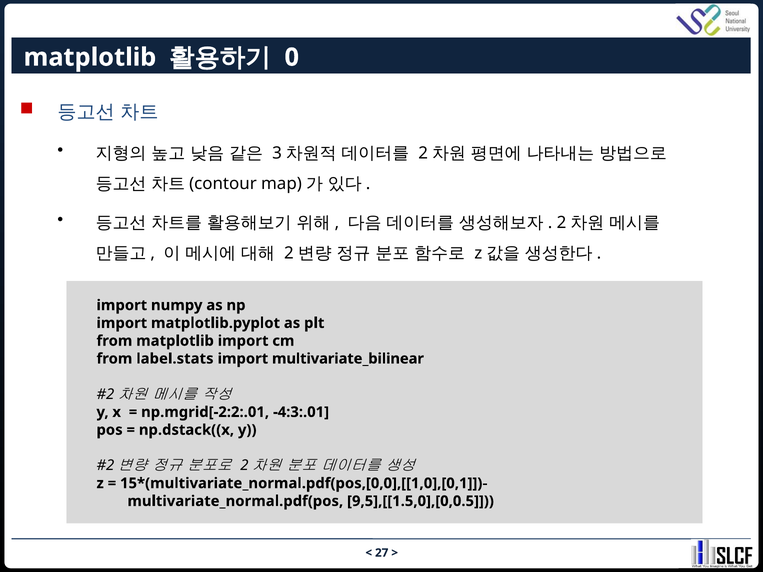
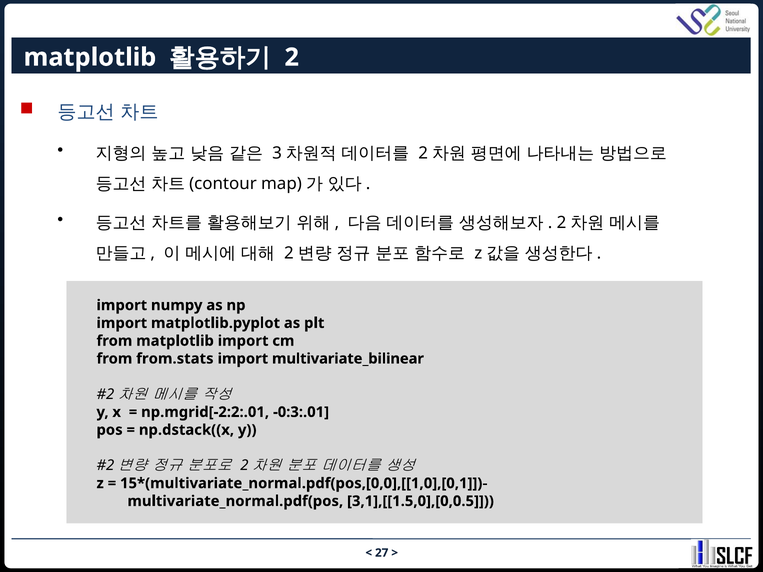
0: 0 -> 2 (292, 57)
label.stats: label.stats -> from.stats (175, 359)
-4:3:.01: -4:3:.01 -> -0:3:.01 (301, 412)
9,5],[[1.5,0],[0,0.5: 9,5],[[1.5,0],[0,0.5 -> 3,1],[[1.5,0],[0,0.5 (421, 501)
